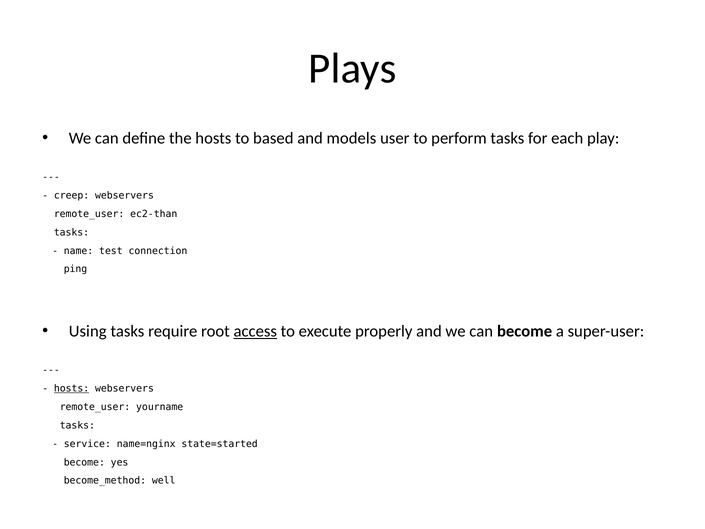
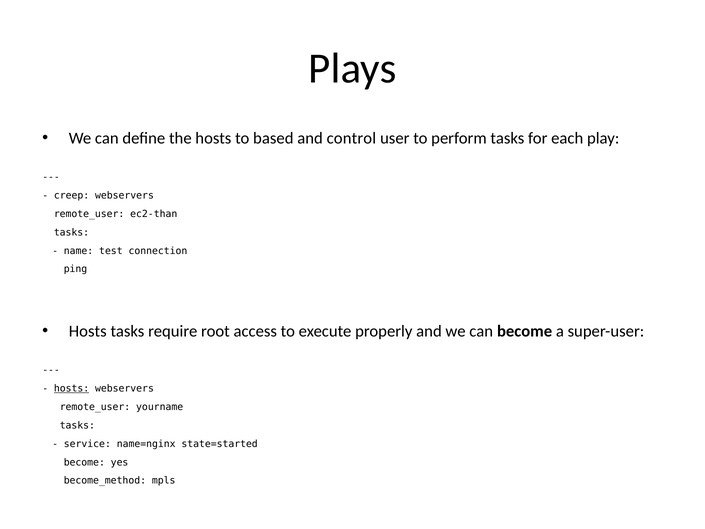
models: models -> control (351, 138)
Using: Using -> Hosts (88, 331)
access underline: present -> none (255, 331)
well: well -> mpls (164, 480)
